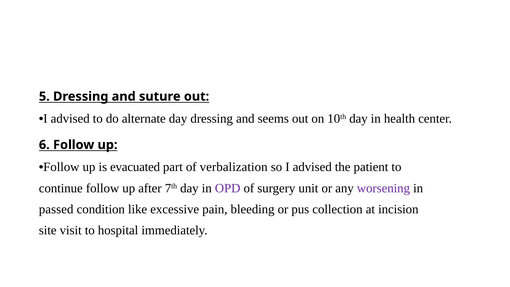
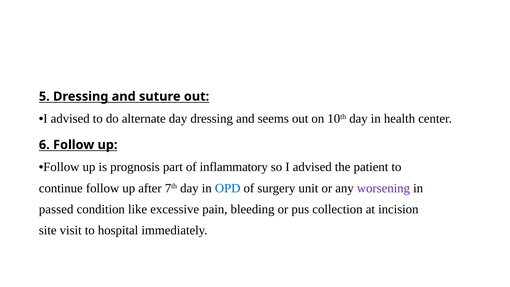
evacuated: evacuated -> prognosis (135, 167)
verbalization: verbalization -> inflammatory (234, 167)
OPD colour: purple -> blue (228, 188)
